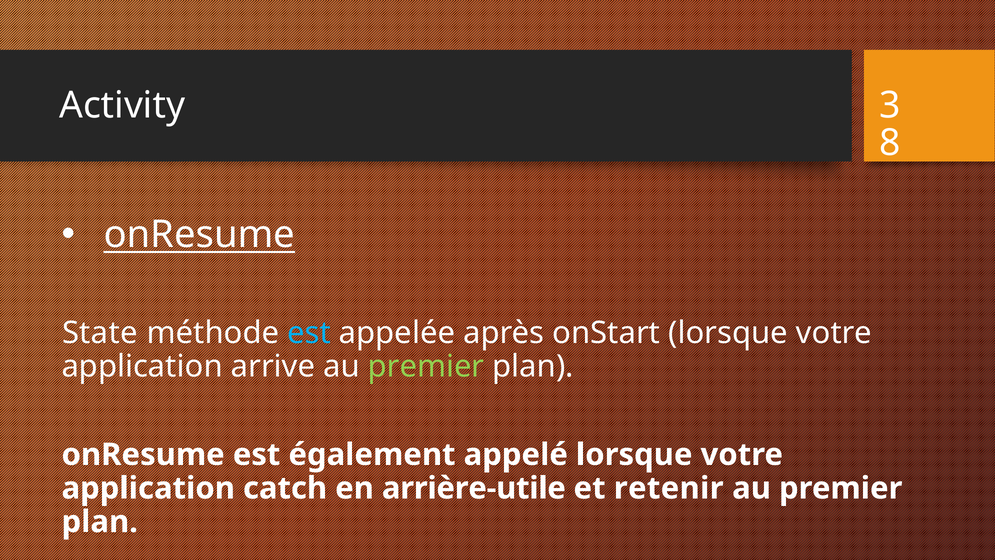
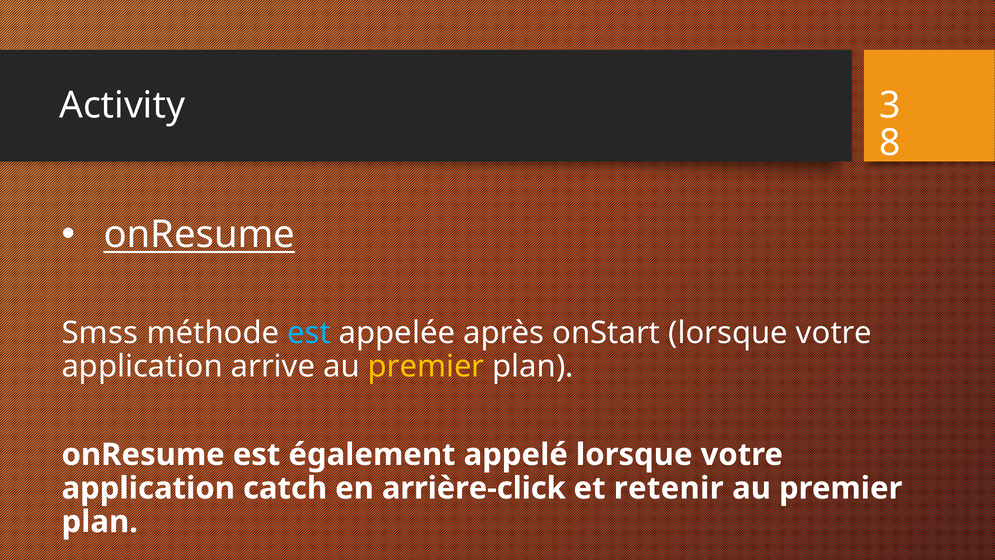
State: State -> Smss (100, 333)
premier colour: light green -> yellow (426, 367)
arrière-utile: arrière-utile -> arrière-click (474, 488)
